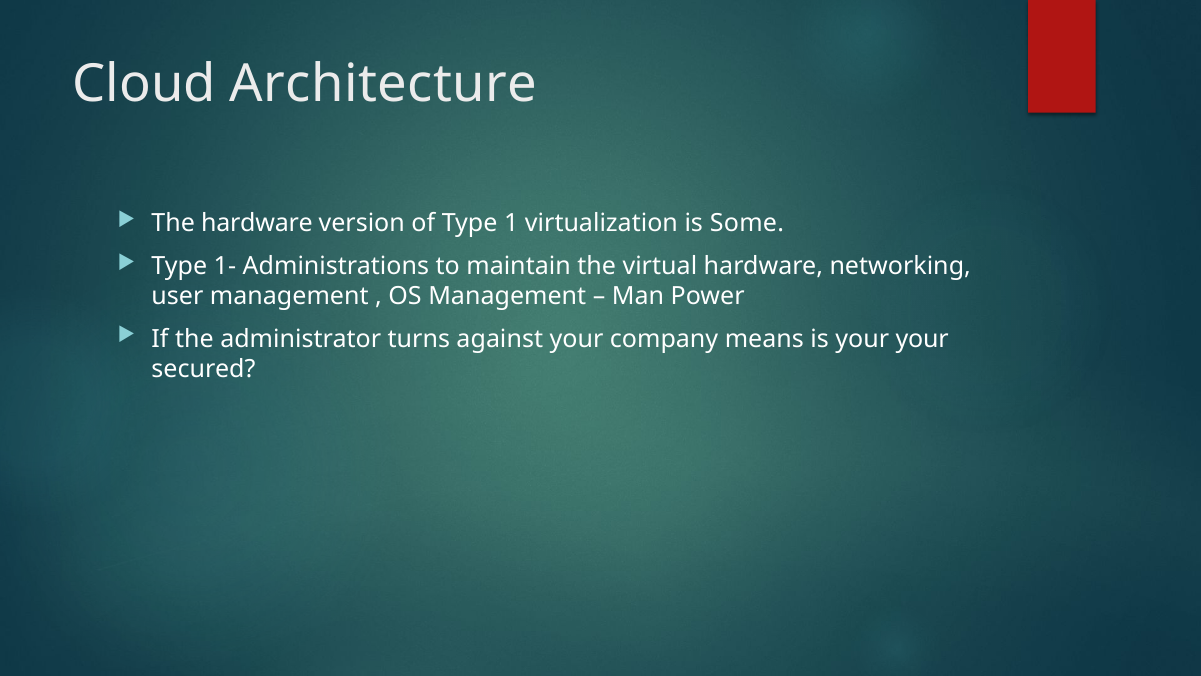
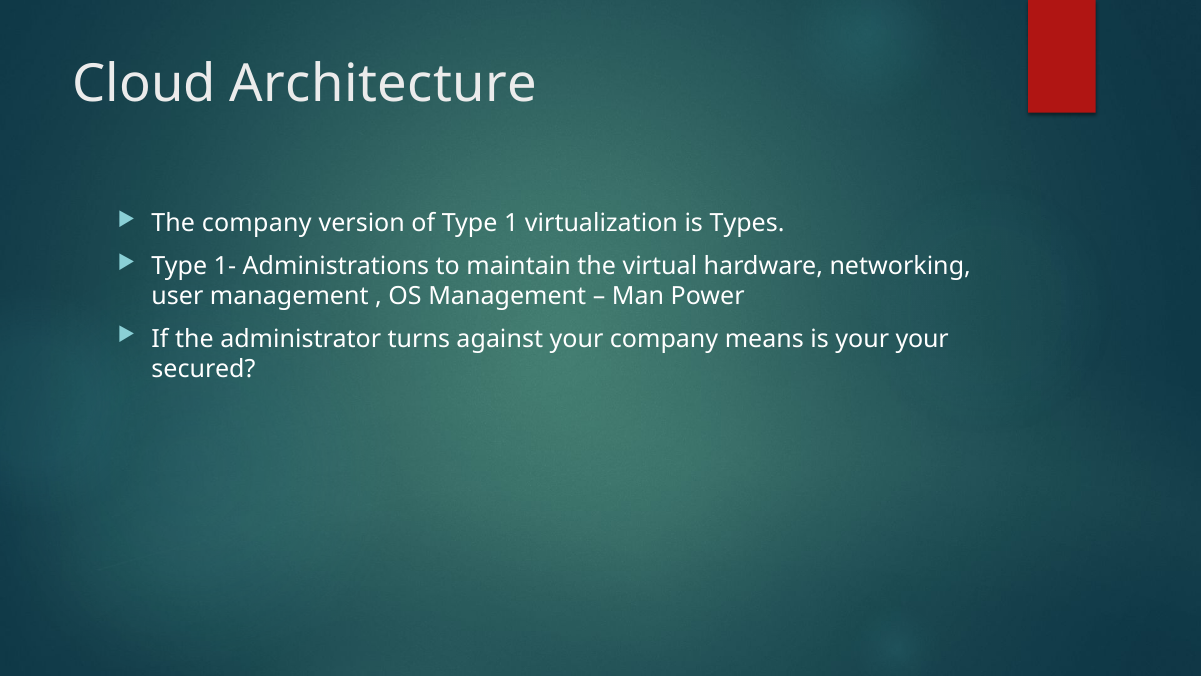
The hardware: hardware -> company (257, 224)
Some: Some -> Types (747, 224)
